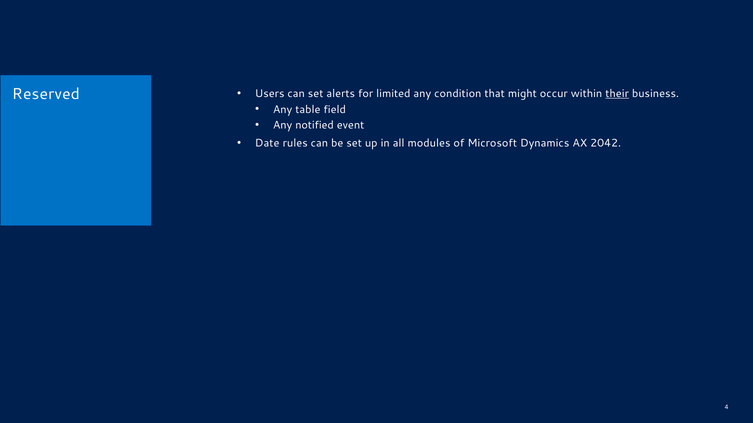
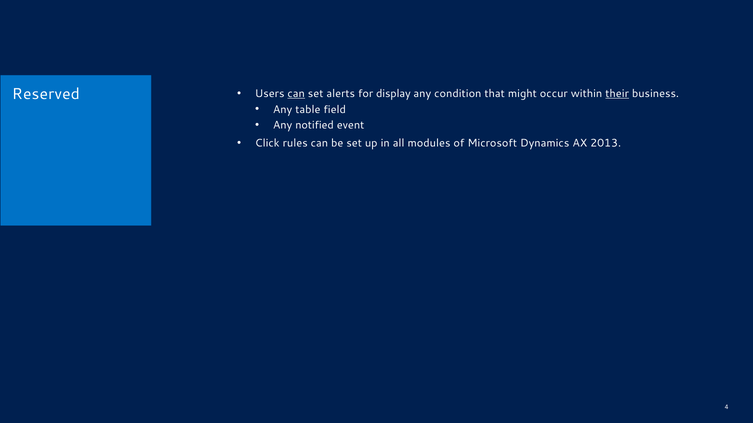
can underline: none -> present (296, 94)
limited: limited -> display (393, 94)
Date: Date -> Click (267, 144)
2042: 2042 -> 2013 (606, 144)
